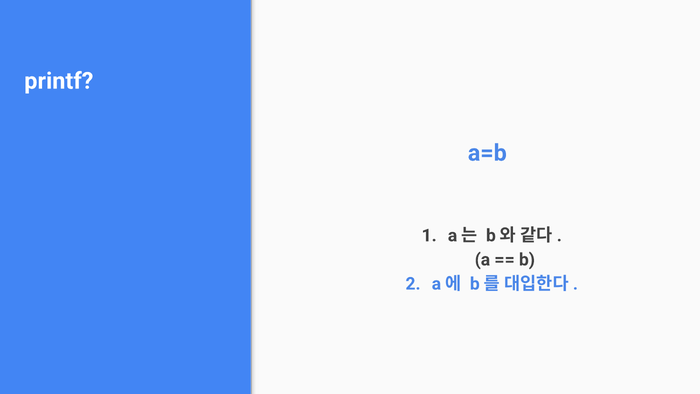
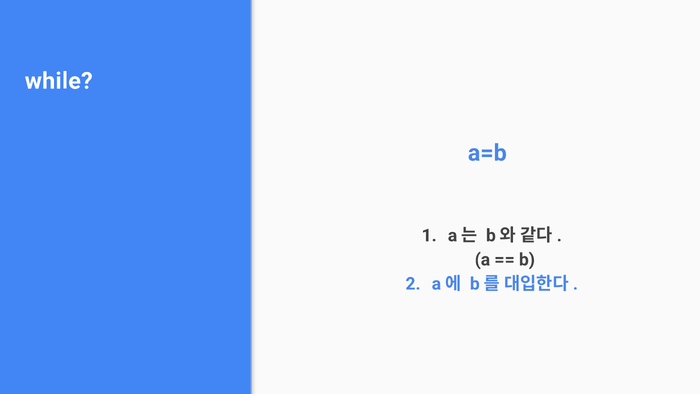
printf: printf -> while (59, 81)
